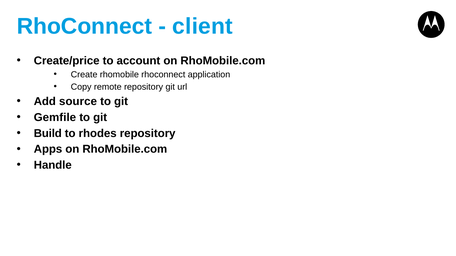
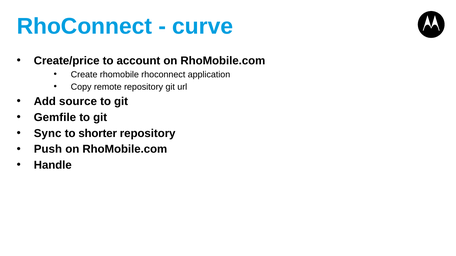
client: client -> curve (203, 26)
Build: Build -> Sync (48, 134)
rhodes: rhodes -> shorter (98, 134)
Apps: Apps -> Push (48, 150)
